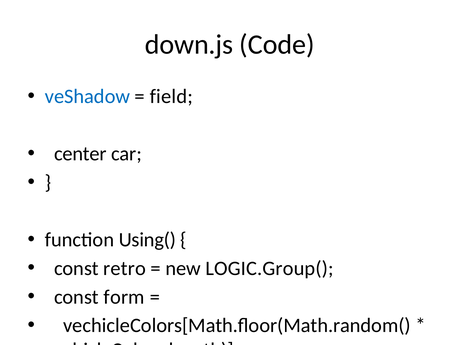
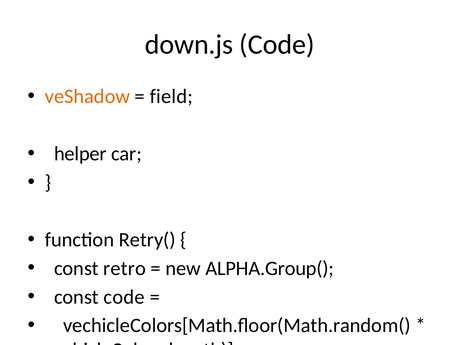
veShadow colour: blue -> orange (87, 96)
center: center -> helper (80, 154)
Using(: Using( -> Retry( (147, 240)
LOGIC.Group(: LOGIC.Group( -> ALPHA.Group( (270, 268)
const form: form -> code (124, 297)
